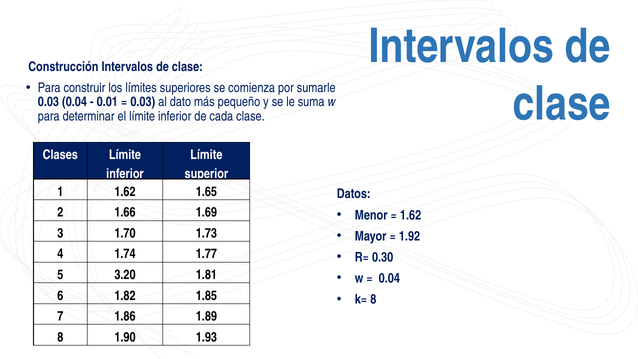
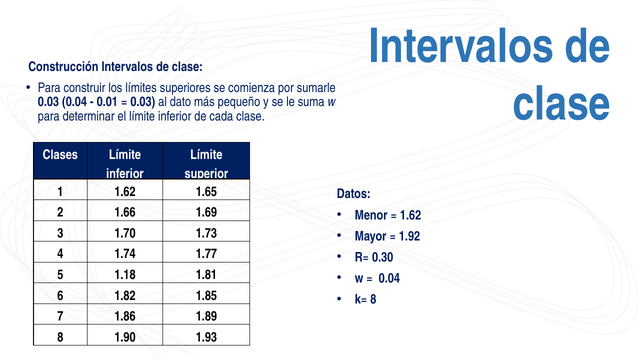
3.20: 3.20 -> 1.18 (125, 275)
